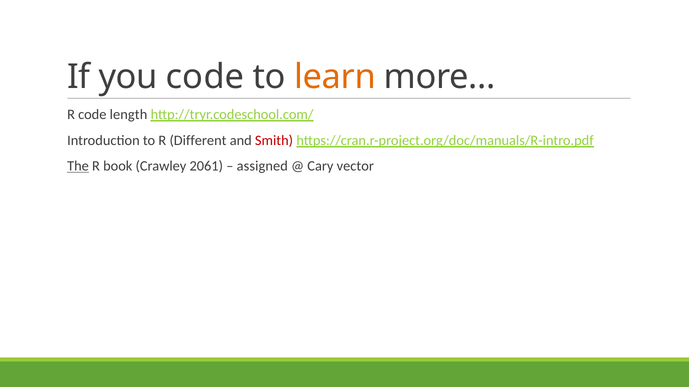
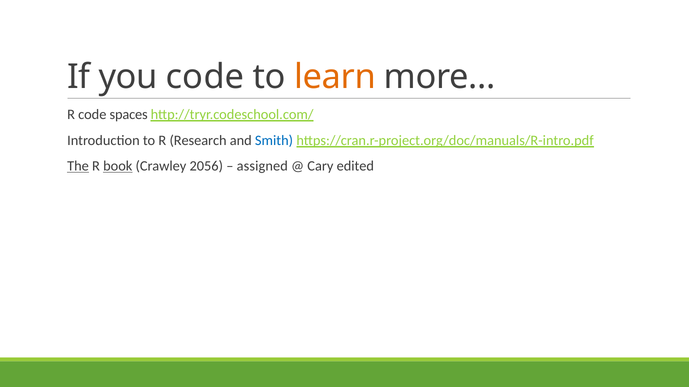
length: length -> spaces (129, 115)
Different: Different -> Research (198, 141)
Smith colour: red -> blue (274, 141)
book underline: none -> present (118, 166)
2061: 2061 -> 2056 (206, 166)
vector: vector -> edited (355, 166)
